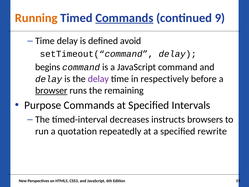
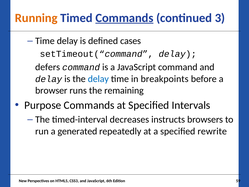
9: 9 -> 3 (220, 18)
avoid: avoid -> cases (131, 41)
begins: begins -> defers (48, 67)
delay colour: purple -> blue (98, 79)
respectively: respectively -> breakpoints (165, 79)
browser underline: present -> none (51, 90)
quotation: quotation -> generated (77, 131)
